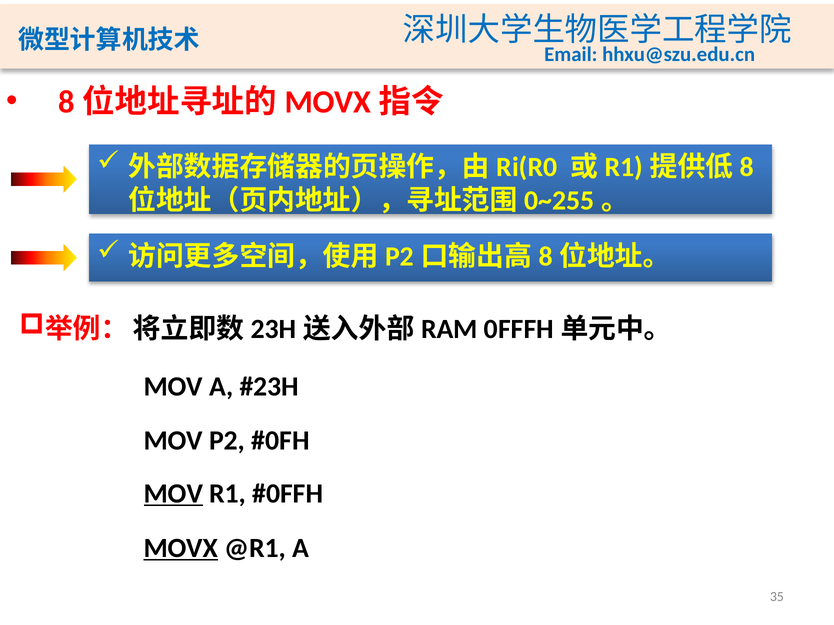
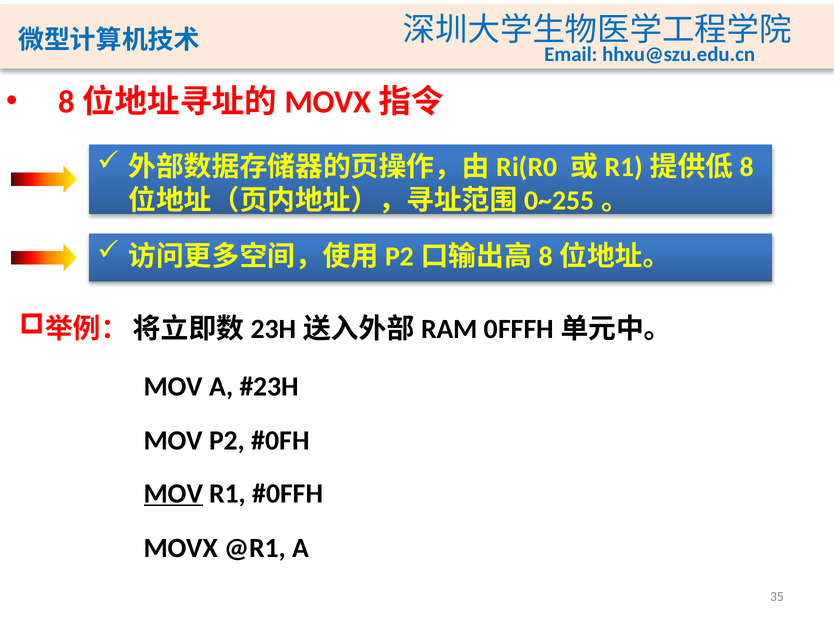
MOVX underline: present -> none (181, 548)
